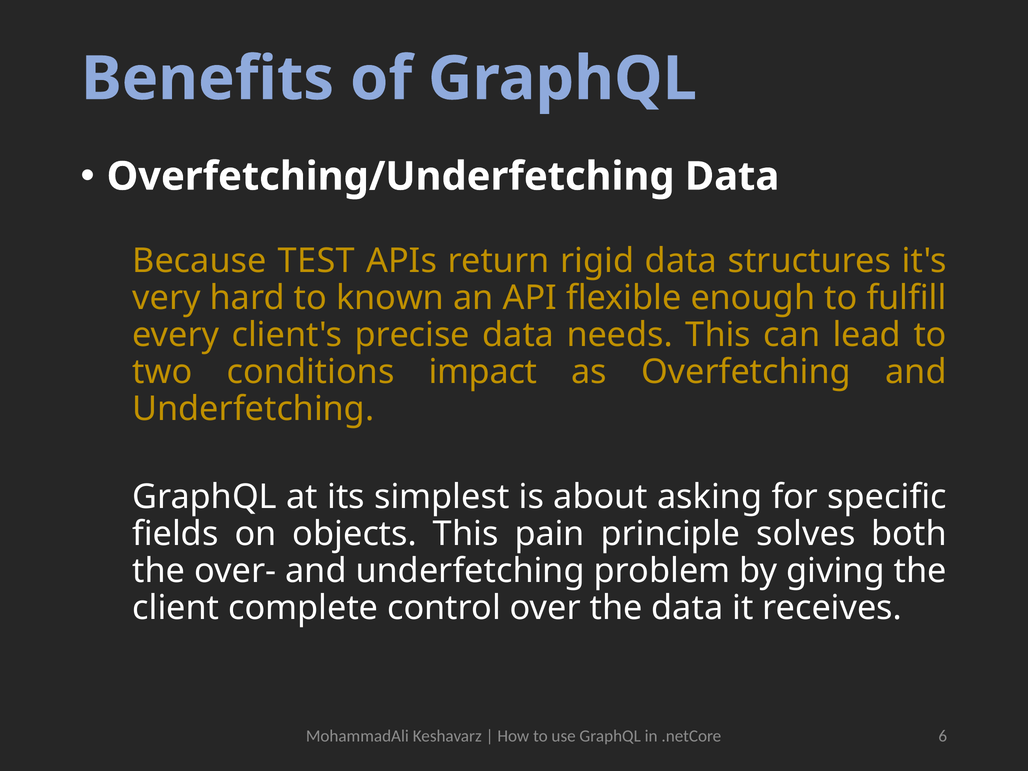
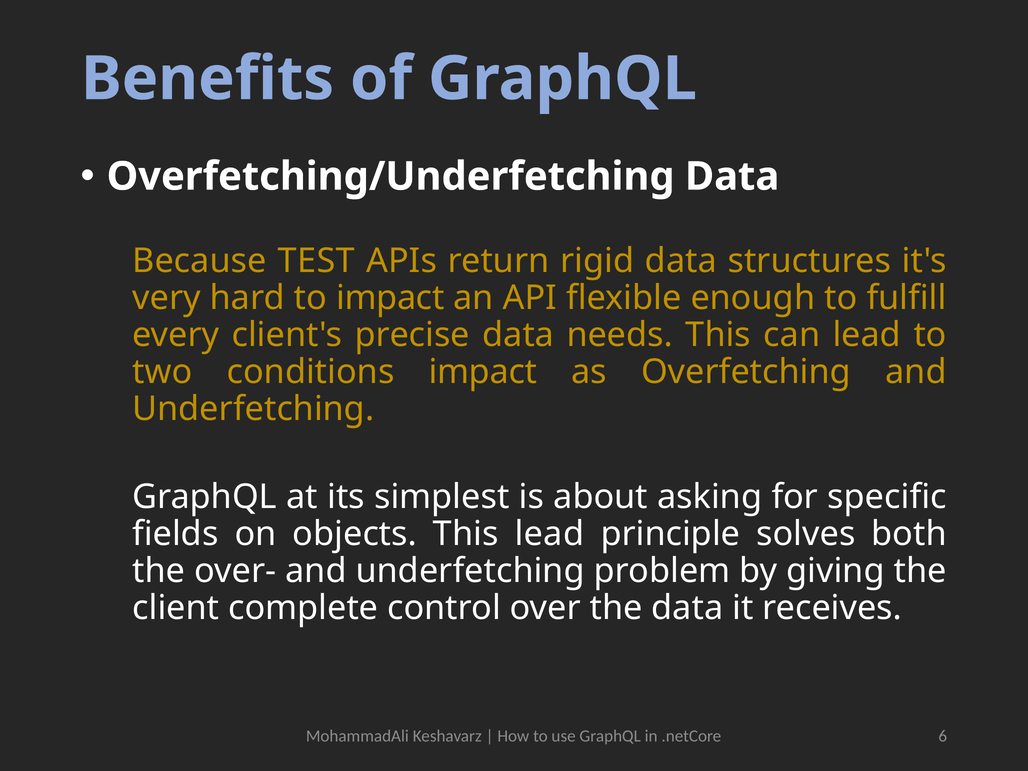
to known: known -> impact (390, 298)
This pain: pain -> lead (549, 534)
